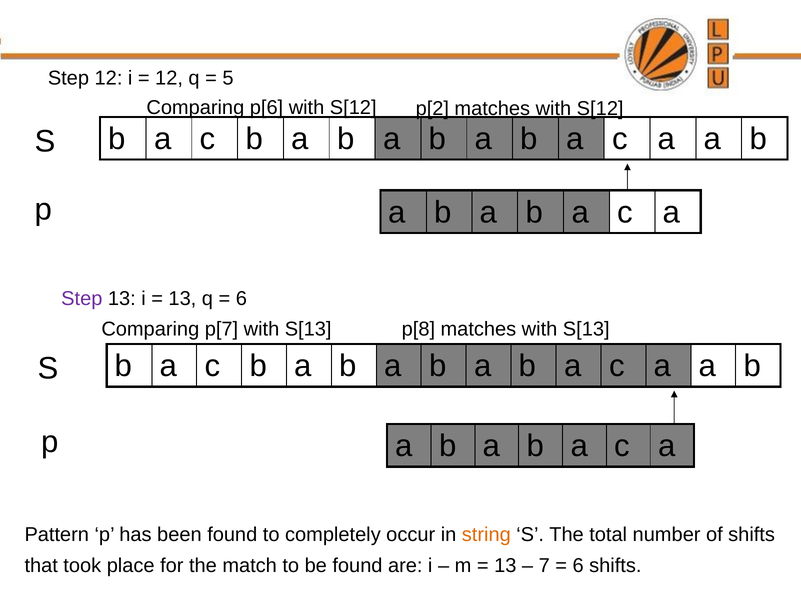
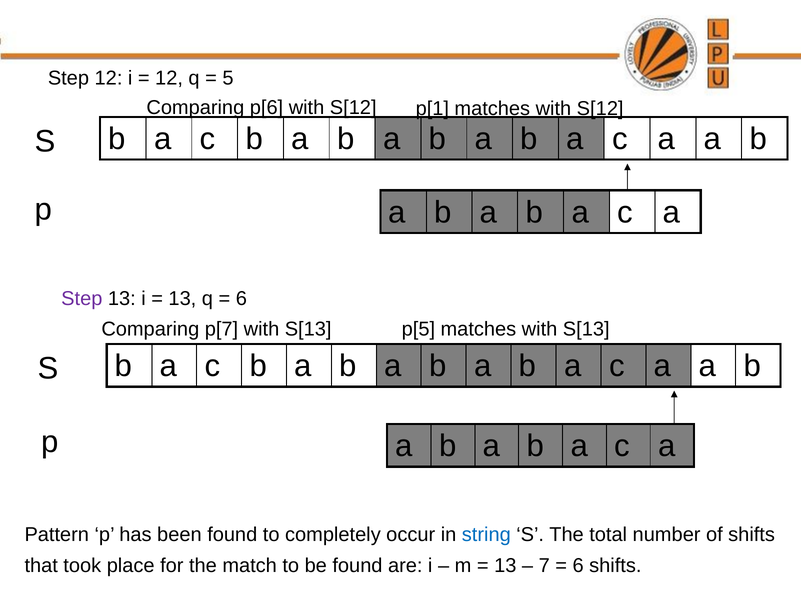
p[2: p[2 -> p[1 (432, 109)
p[8: p[8 -> p[5 (418, 329)
string colour: orange -> blue (486, 535)
